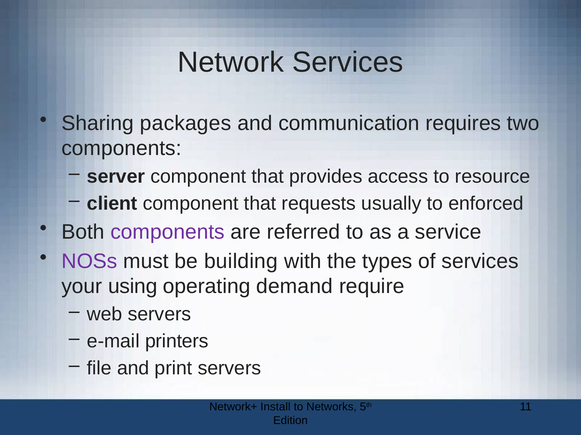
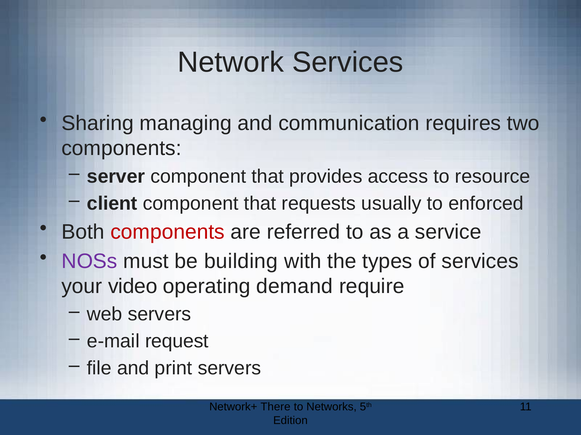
packages: packages -> managing (186, 123)
components colour: purple -> red (168, 232)
using: using -> video (133, 287)
printers: printers -> request (177, 342)
Install: Install -> There (276, 408)
